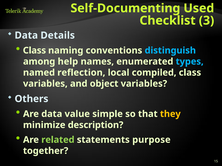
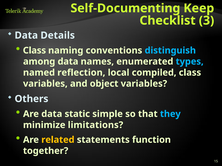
Used: Used -> Keep (199, 8)
among help: help -> data (68, 62)
value: value -> static (77, 114)
they colour: yellow -> light blue (170, 114)
description: description -> limitations (95, 125)
related colour: light green -> yellow (58, 140)
purpose: purpose -> function (151, 140)
